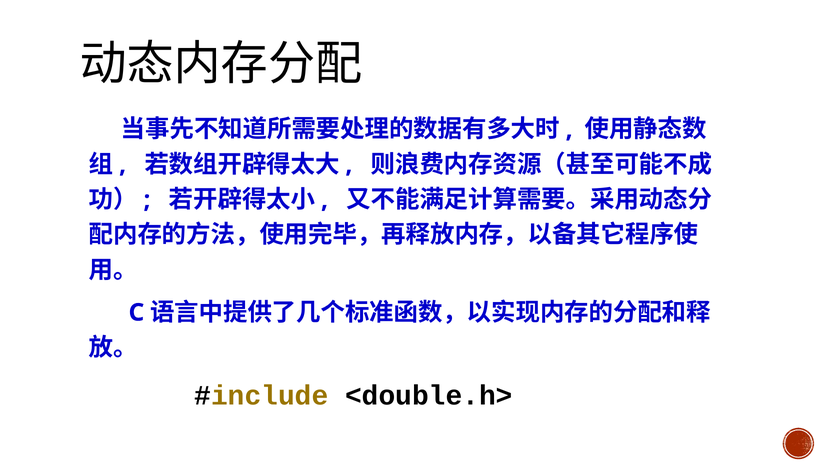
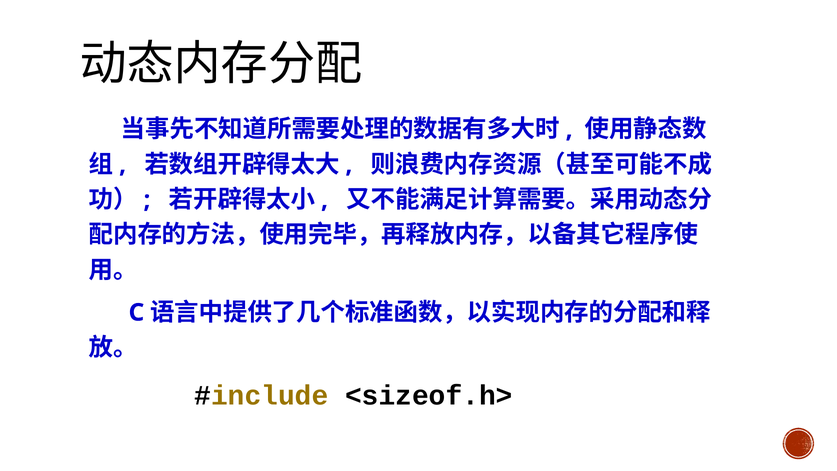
<double.h>: <double.h> -> <sizeof.h> (429, 395)
